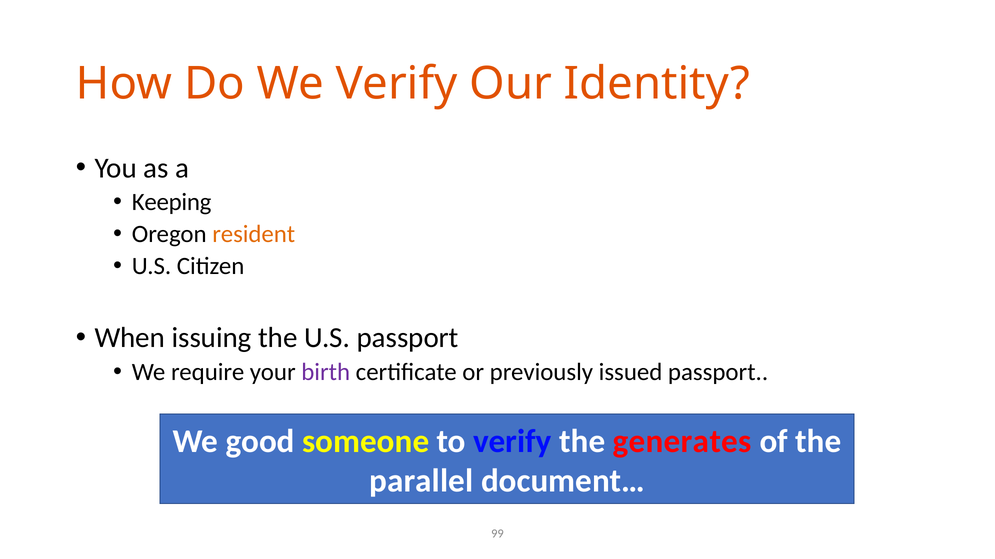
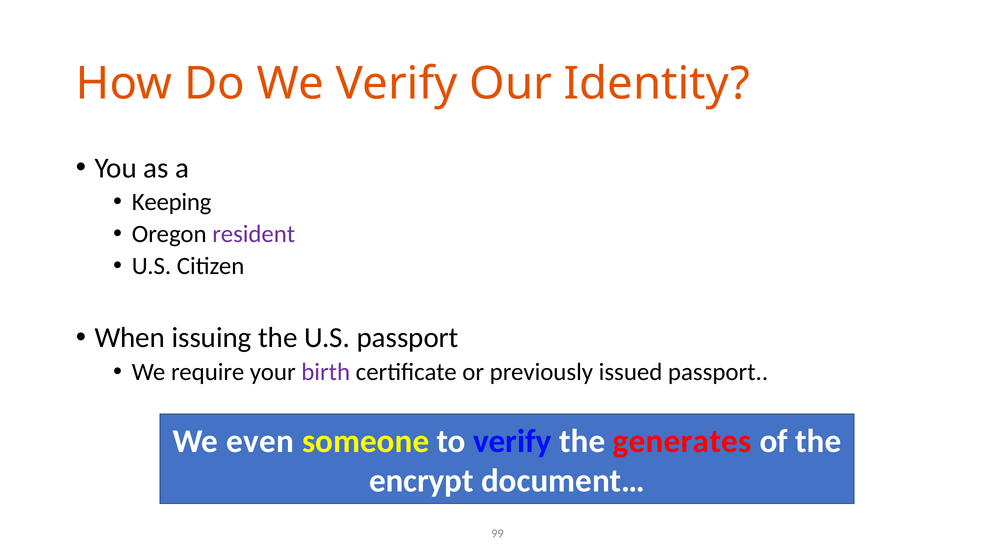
resident colour: orange -> purple (254, 235)
good: good -> even (260, 442)
parallel: parallel -> encrypt (421, 481)
